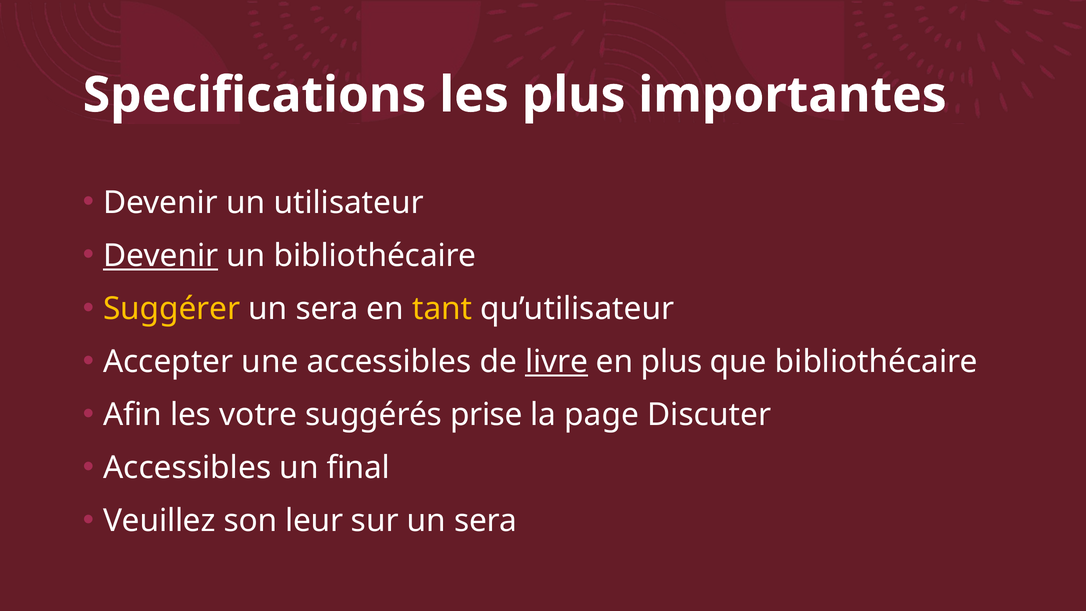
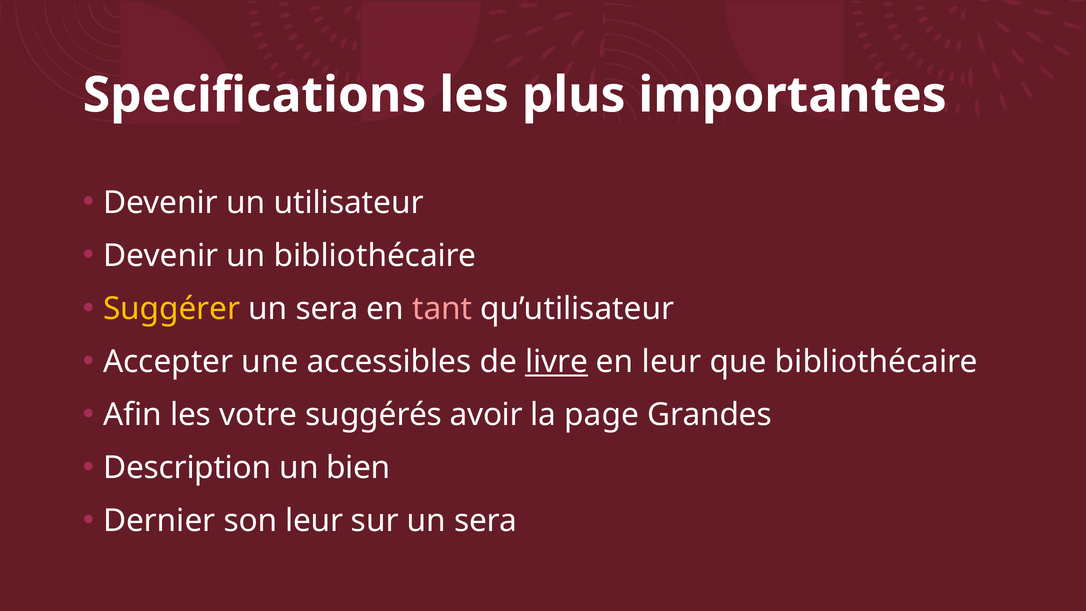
Devenir underline: present -> none (161, 256)
tant colour: yellow -> pink (442, 309)
en plus: plus -> leur (671, 362)
prise: prise -> avoir (486, 415)
Discuter: Discuter -> Grandes (709, 415)
Accessibles: Accessibles -> Description (187, 468)
final: final -> bien (358, 468)
Veuillez: Veuillez -> Dernier (159, 521)
